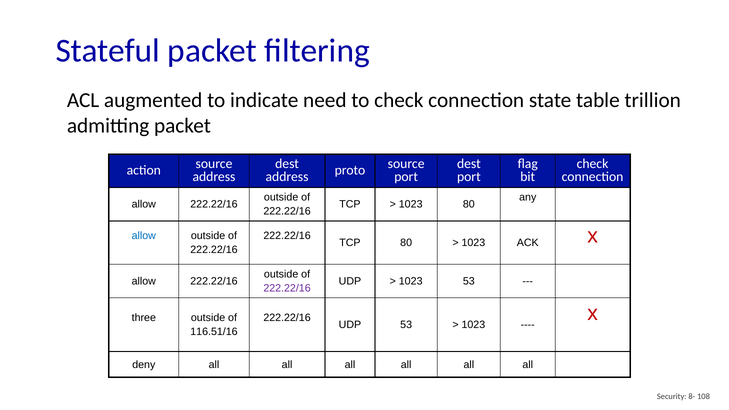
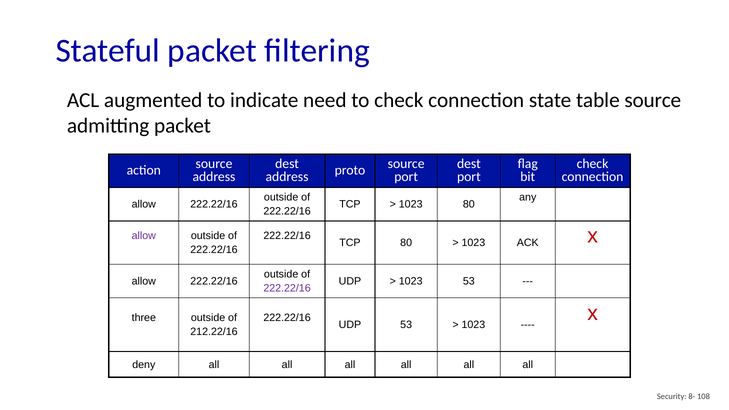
table trillion: trillion -> source (653, 100)
allow colour: blue -> purple (144, 236)
116.51/16: 116.51/16 -> 212.22/16 (214, 332)
